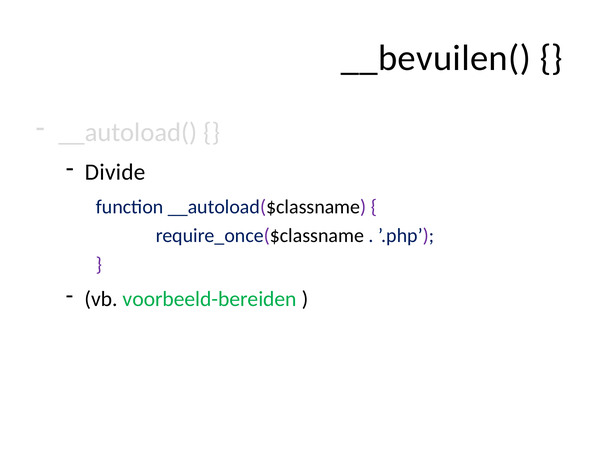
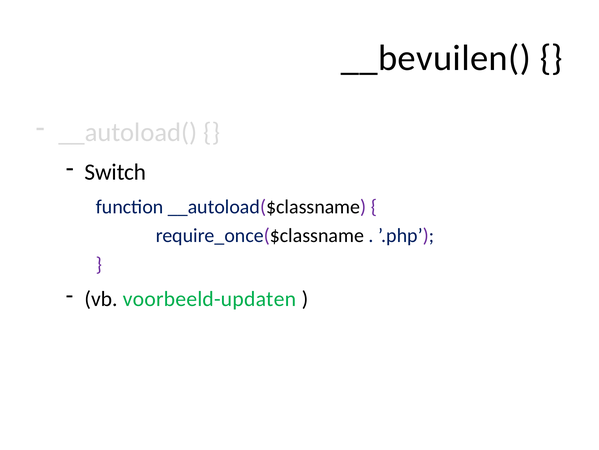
Divide: Divide -> Switch (115, 172)
voorbeeld-bereiden: voorbeeld-bereiden -> voorbeeld-updaten (210, 299)
